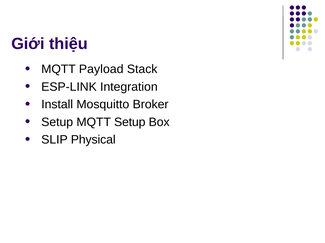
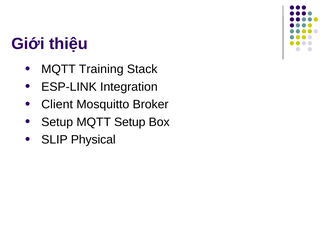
Payload: Payload -> Training (101, 69)
Install: Install -> Client (57, 105)
